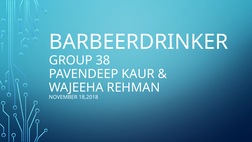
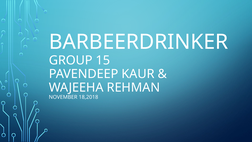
38: 38 -> 15 (103, 60)
